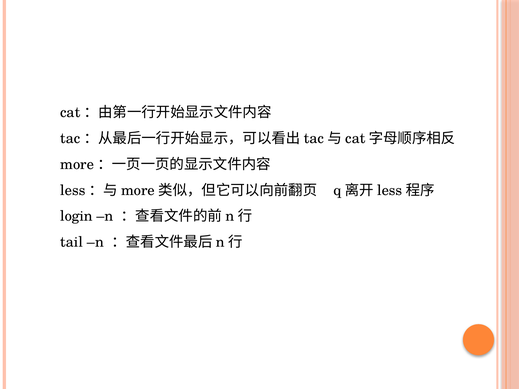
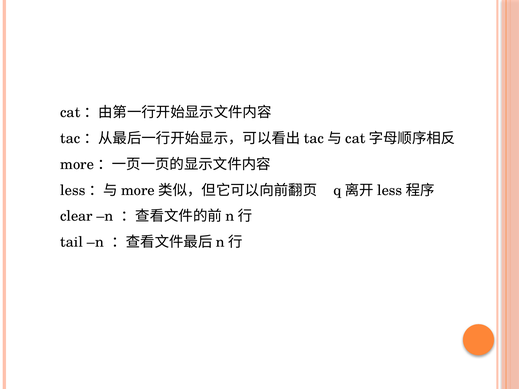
login: login -> clear (76, 216)
